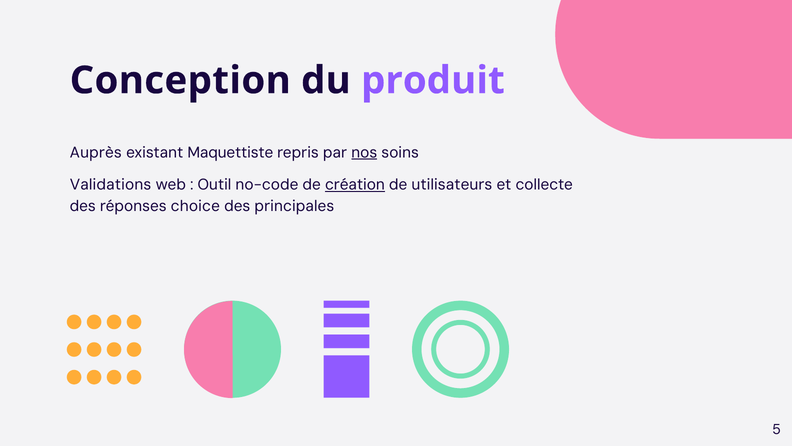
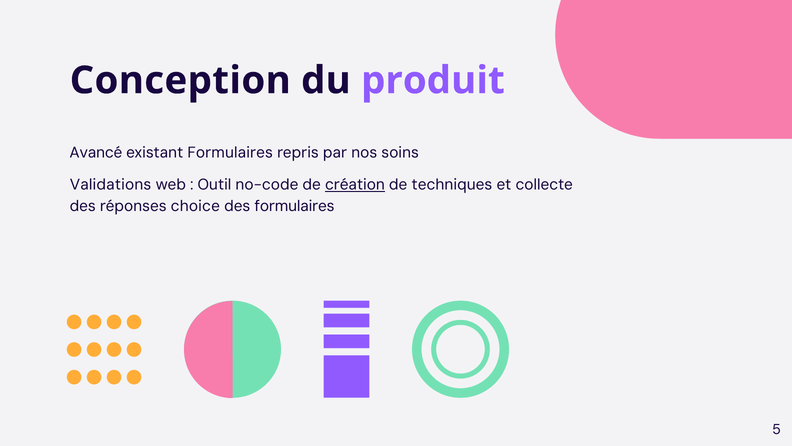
Auprès: Auprès -> Avancé (96, 152)
existant Maquettiste: Maquettiste -> Formulaires (230, 152)
nos underline: present -> none (364, 152)
utilisateurs: utilisateurs -> techniques (452, 185)
des principales: principales -> formulaires (294, 206)
